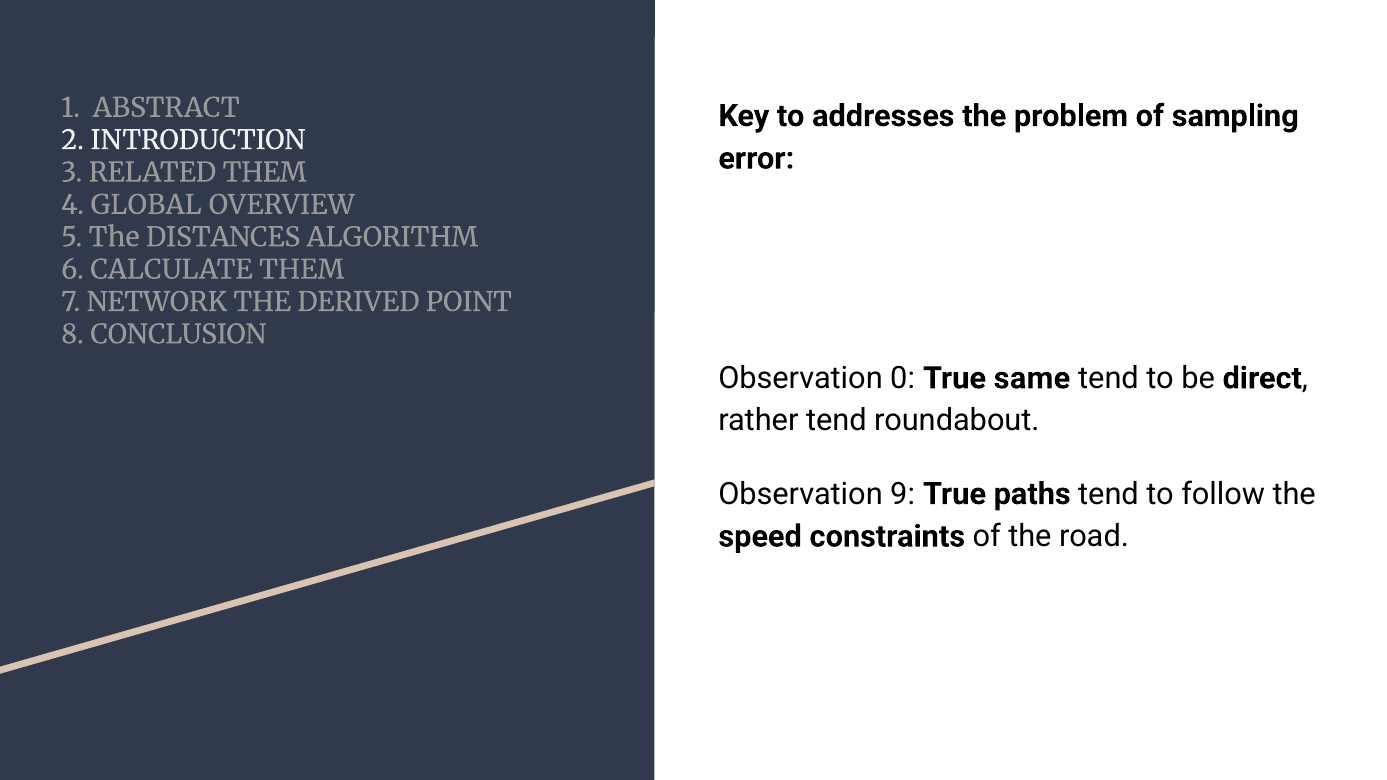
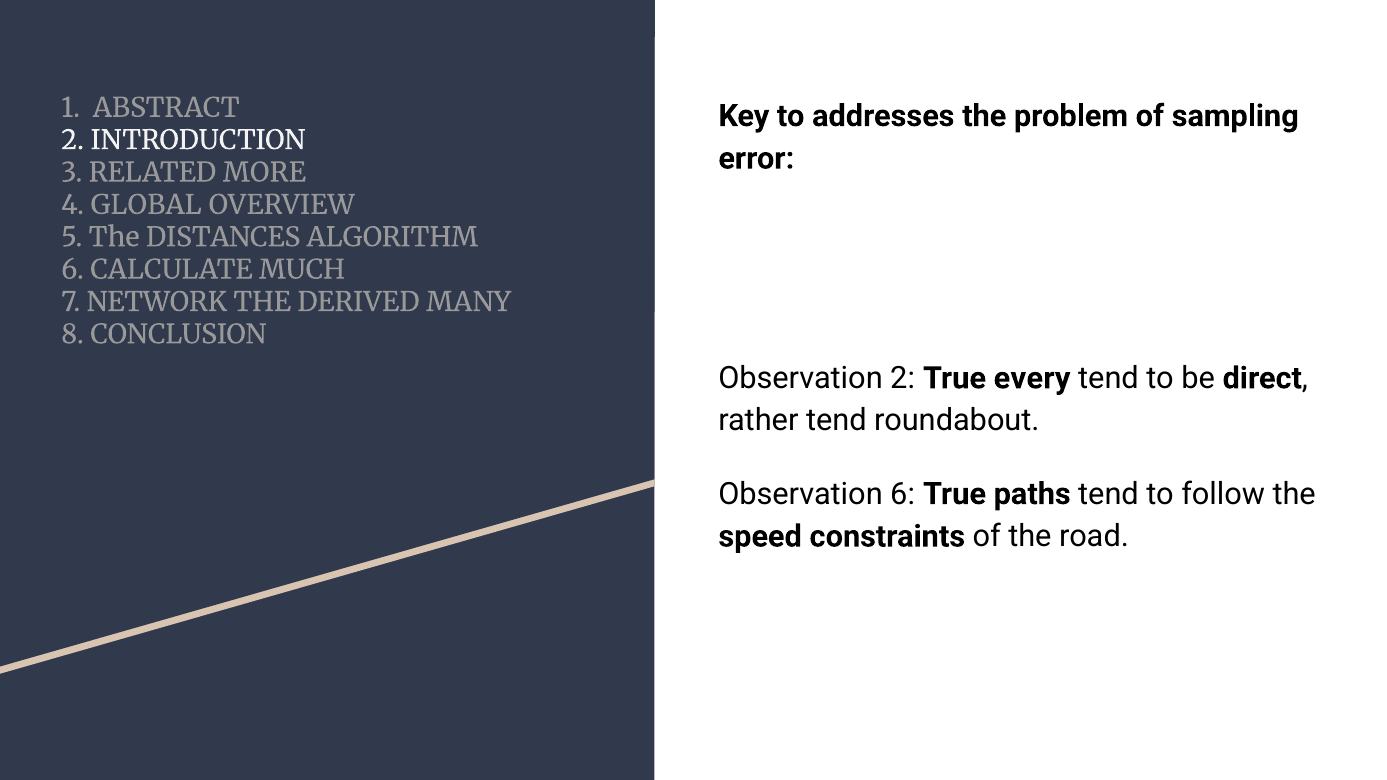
RELATED THEM: THEM -> MORE (264, 173)
CALCULATE THEM: THEM -> MUCH (302, 270)
POINT: POINT -> MANY (469, 302)
Observation 0: 0 -> 2 (903, 378)
same: same -> every (1032, 378)
Observation 9: 9 -> 6 (903, 494)
